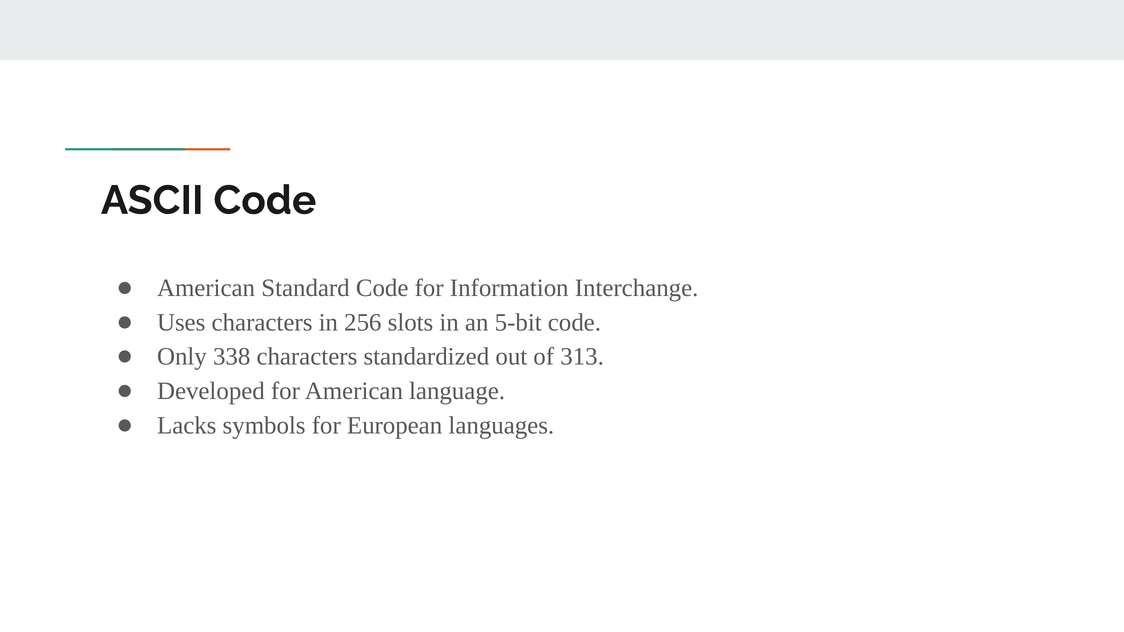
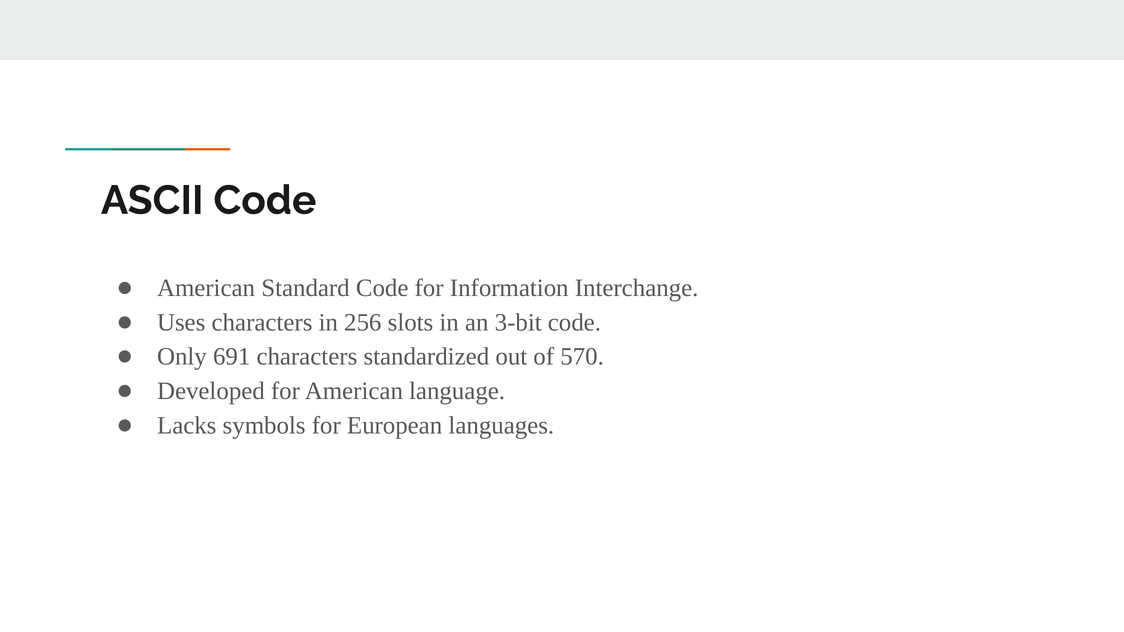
5-bit: 5-bit -> 3-bit (518, 322)
338: 338 -> 691 (232, 357)
313: 313 -> 570 (582, 357)
